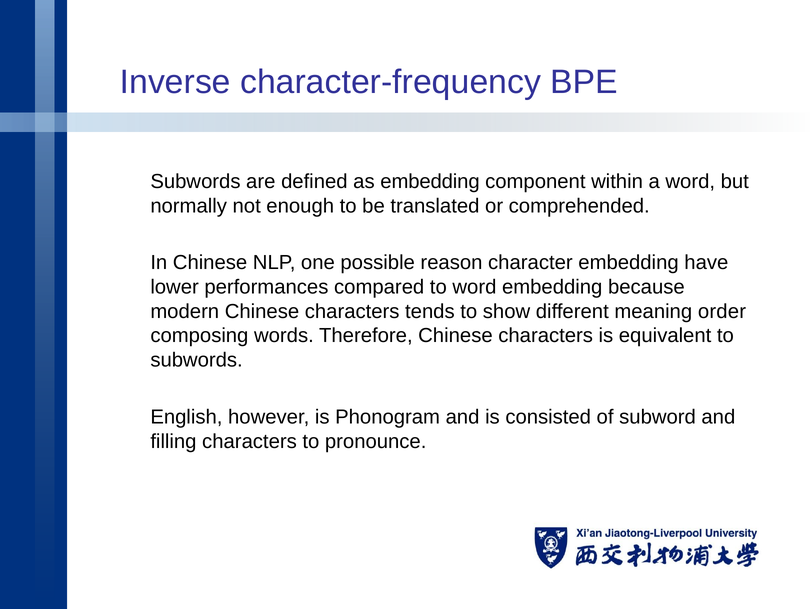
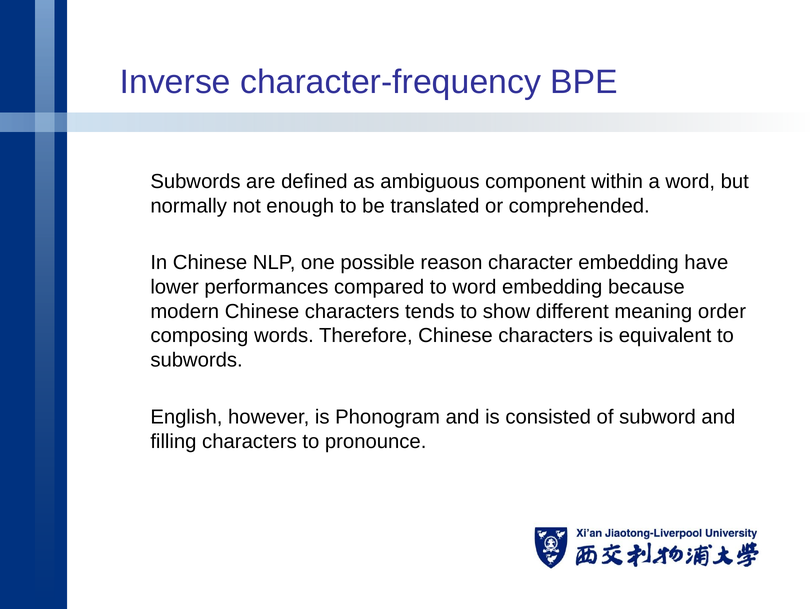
as embedding: embedding -> ambiguous (430, 181)
